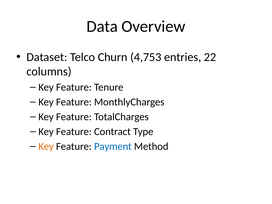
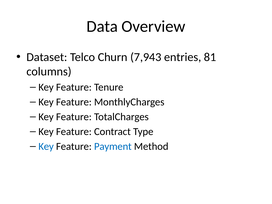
4,753: 4,753 -> 7,943 (146, 57)
22: 22 -> 81 (210, 57)
Key colour: orange -> blue (46, 146)
